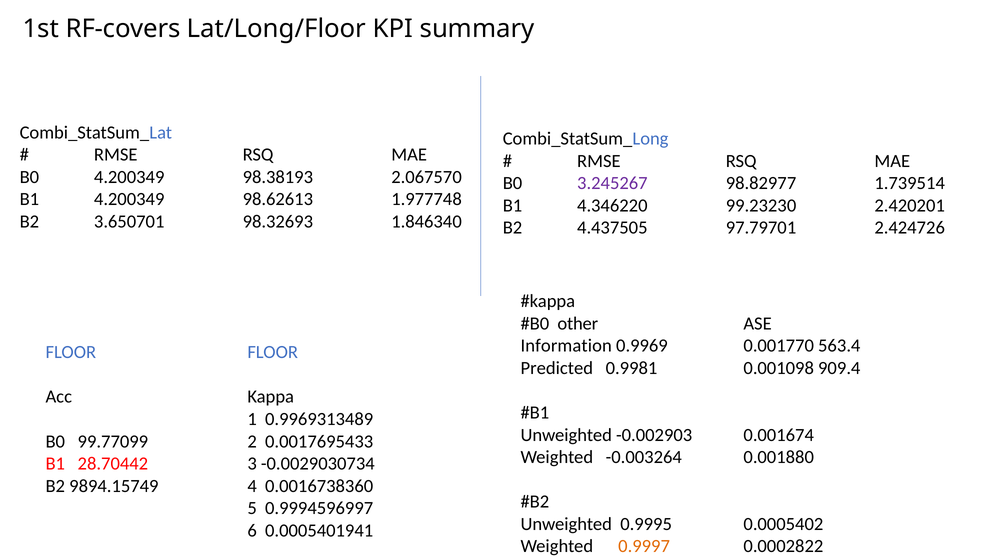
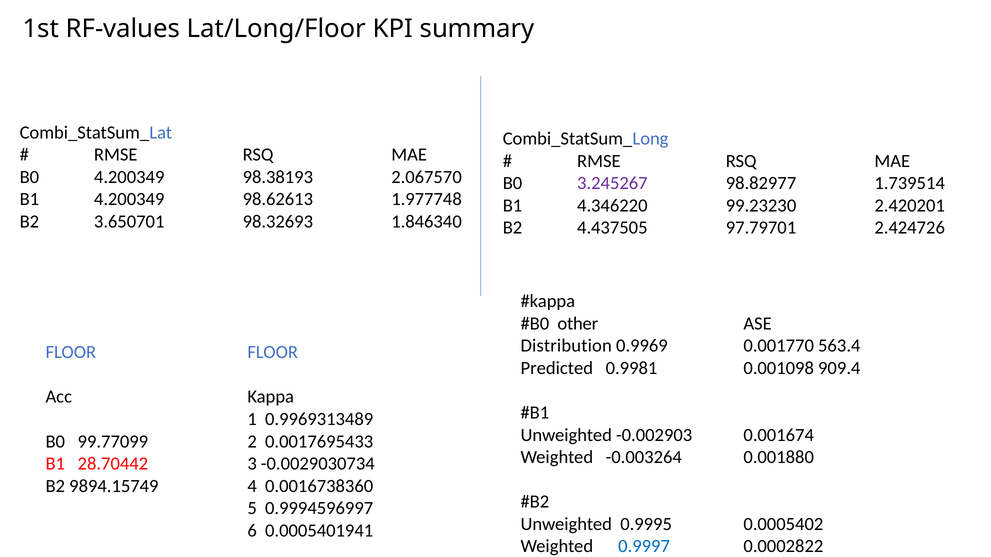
RF-covers: RF-covers -> RF-values (123, 29)
Information: Information -> Distribution (566, 346)
0.9997 colour: orange -> blue (644, 547)
